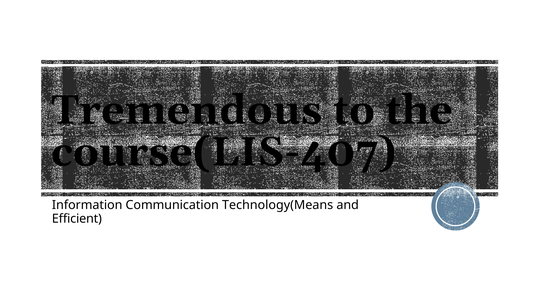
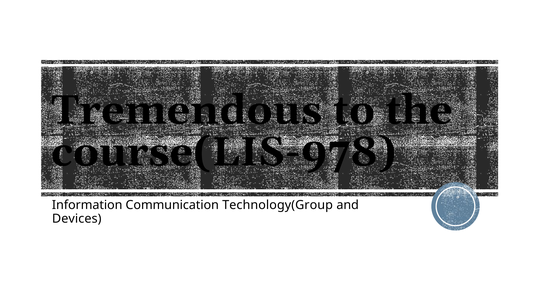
course(LIS-407: course(LIS-407 -> course(LIS-978 (224, 152)
Technology(Means: Technology(Means -> Technology(Group (278, 205)
Efficient: Efficient -> Devices (77, 218)
